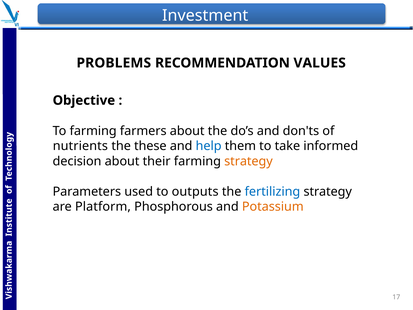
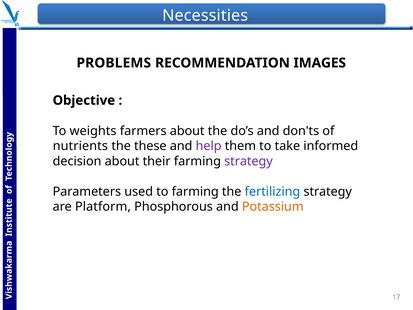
Investment: Investment -> Necessities (205, 16)
VALUES: VALUES -> IMAGES (320, 63)
To farming: farming -> weights (93, 131)
help colour: blue -> purple (209, 146)
strategy colour: orange -> purple (248, 161)
to outputs: outputs -> farming (195, 191)
